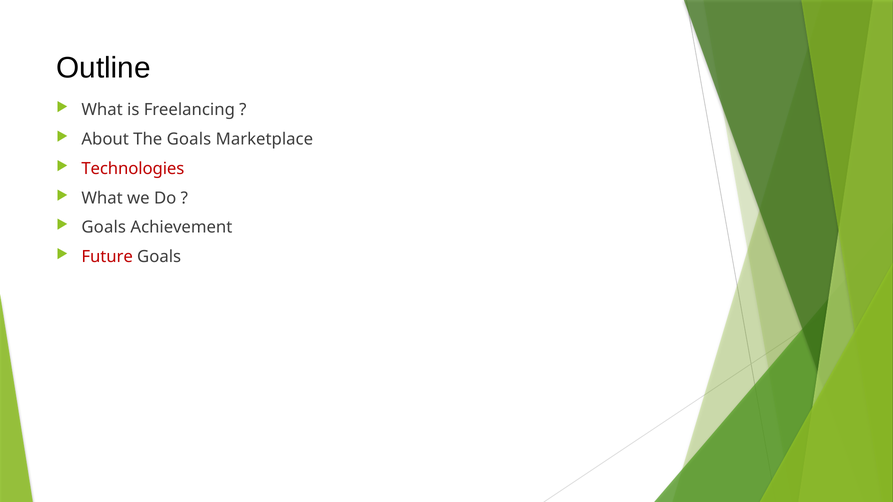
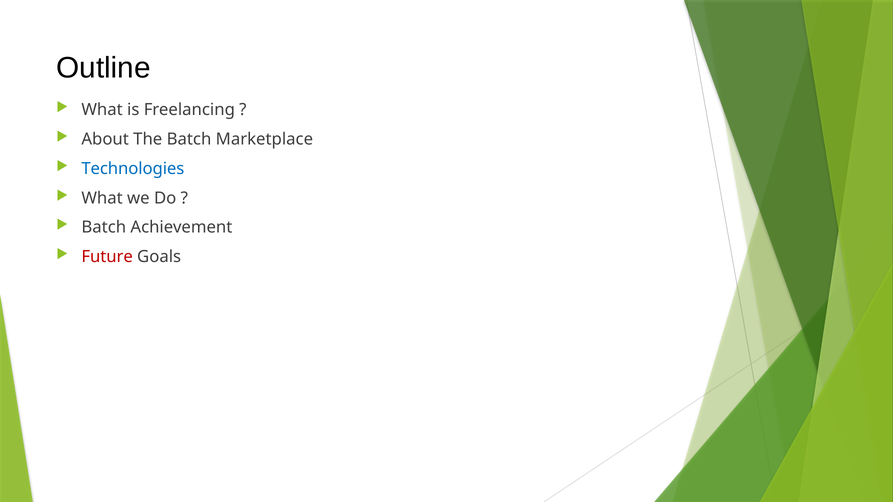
The Goals: Goals -> Batch (189, 139)
Technologies colour: red -> blue (133, 169)
Goals: Goals -> Batch (104, 228)
